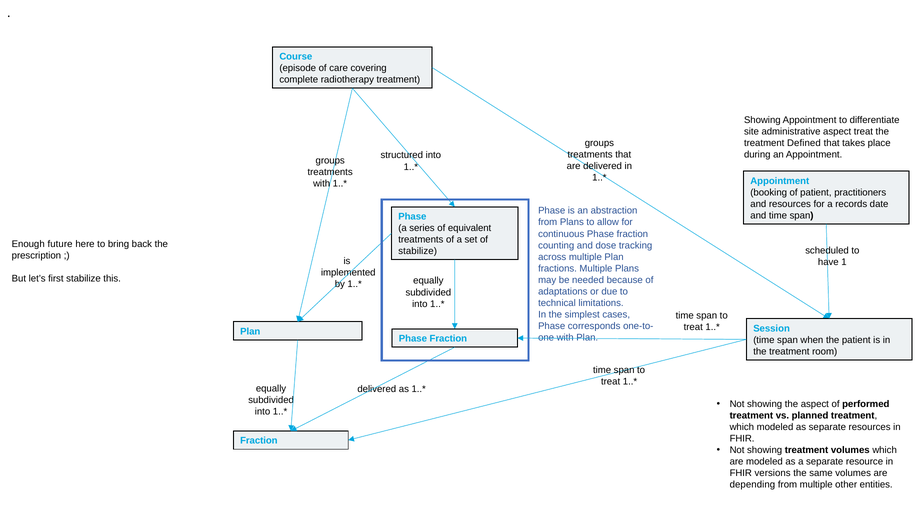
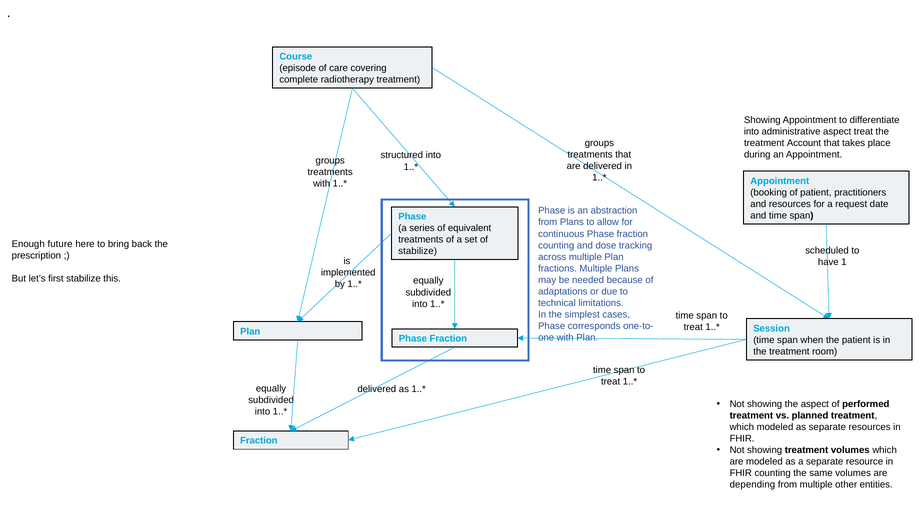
site: site -> into (751, 132)
Defined: Defined -> Account (804, 143)
records: records -> request (851, 204)
FHIR versions: versions -> counting (773, 473)
